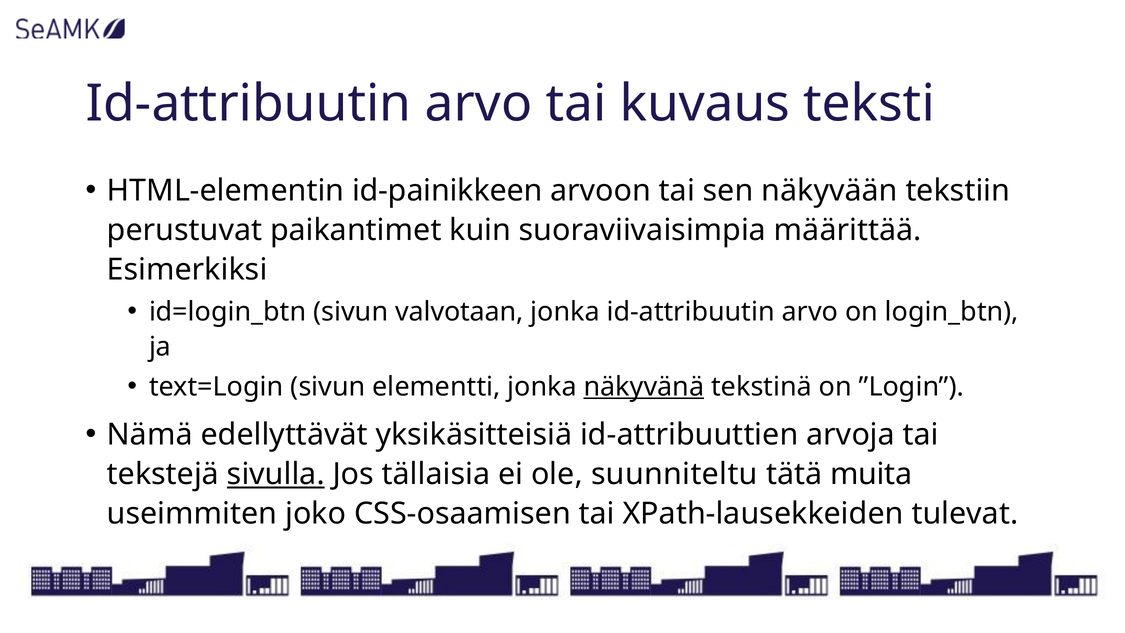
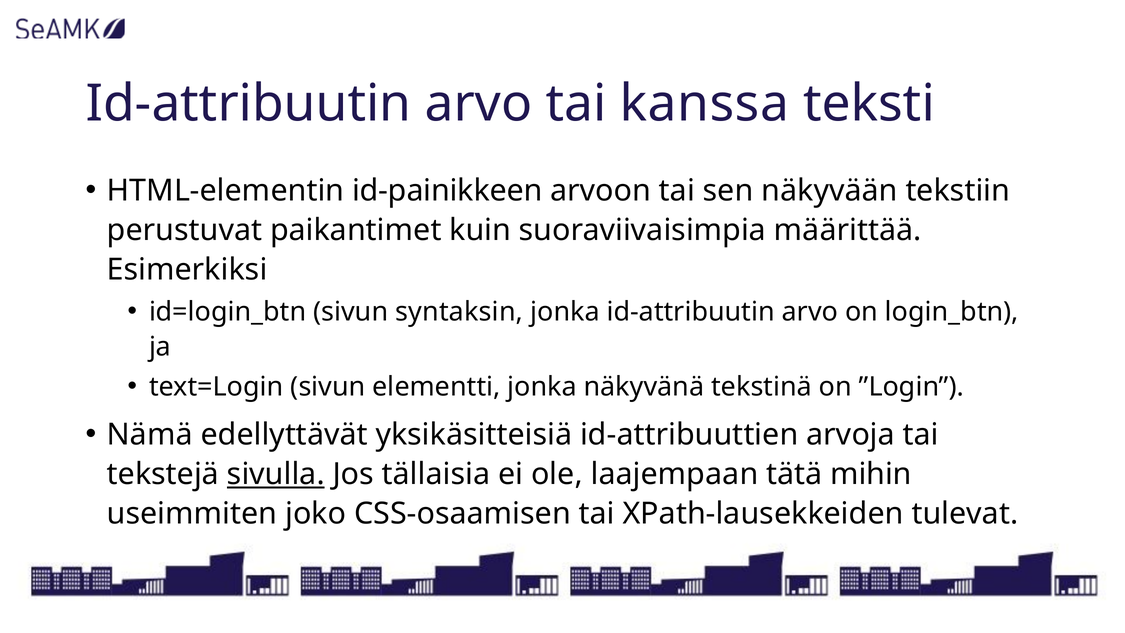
kuvaus: kuvaus -> kanssa (705, 104)
valvotaan: valvotaan -> syntaksin (459, 312)
näkyvänä underline: present -> none (644, 387)
suunniteltu: suunniteltu -> laajempaan (674, 474)
muita: muita -> mihin (871, 474)
